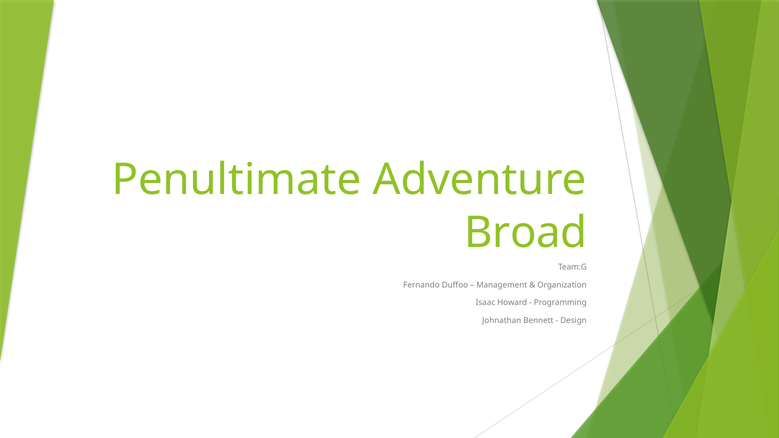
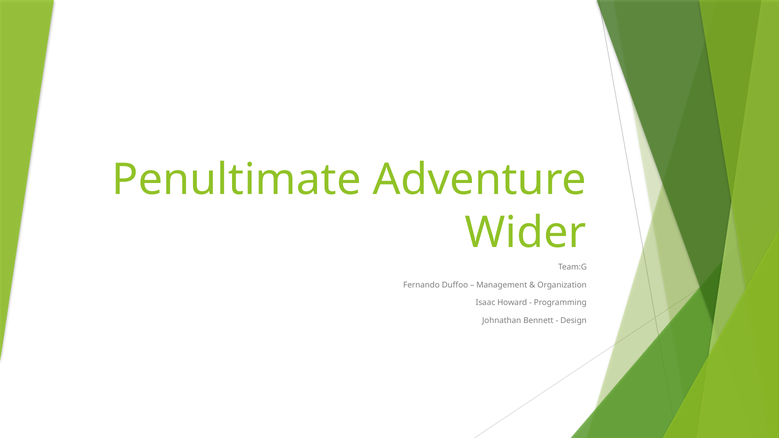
Broad: Broad -> Wider (526, 233)
